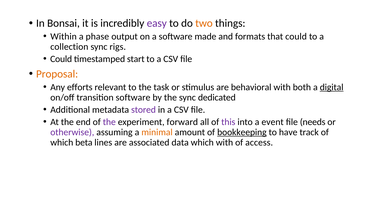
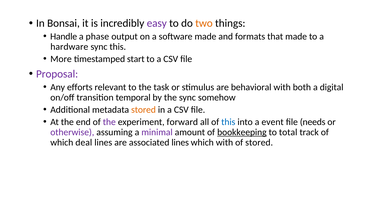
Within: Within -> Handle (64, 36)
that could: could -> made (296, 36)
collection: collection -> hardware (69, 47)
sync rigs: rigs -> this (118, 47)
Could: Could -> More (61, 59)
Proposal colour: orange -> purple (57, 74)
digital underline: present -> none (332, 87)
transition software: software -> temporal (133, 97)
dedicated: dedicated -> somehow (217, 97)
stored colour: purple -> orange (144, 109)
this colour: purple -> blue (228, 122)
minimal colour: orange -> purple (157, 132)
have: have -> total (288, 132)
beta: beta -> deal (84, 142)
associated data: data -> lines (180, 142)
of access: access -> stored (259, 142)
